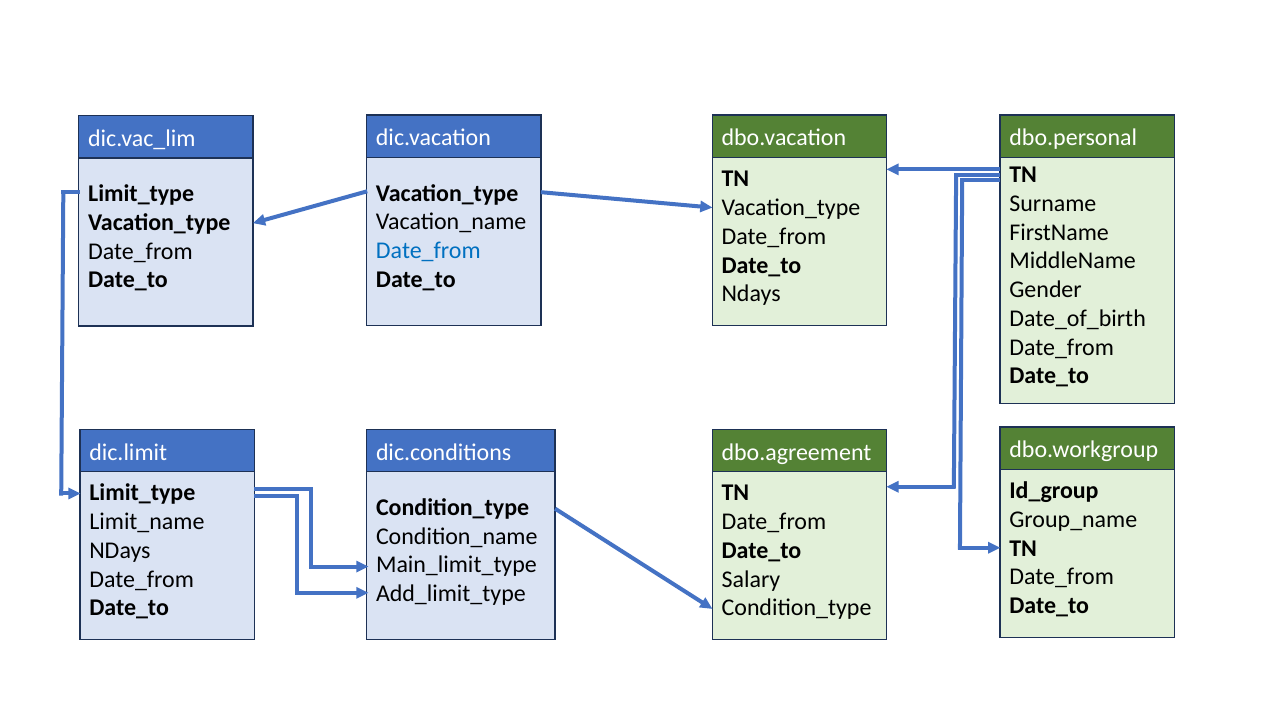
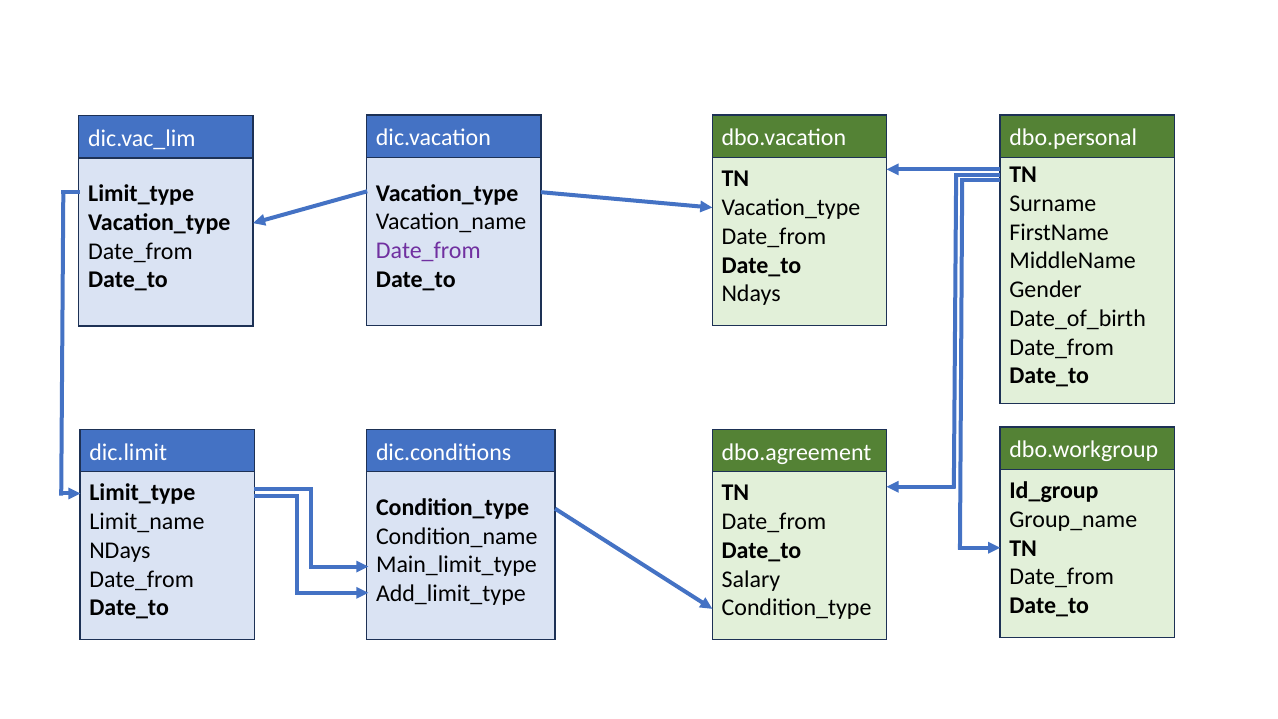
Date_from colour: blue -> purple (428, 251)
